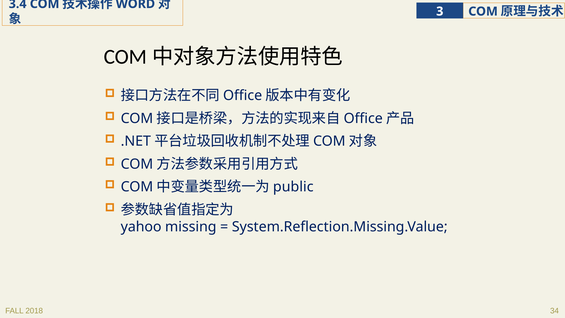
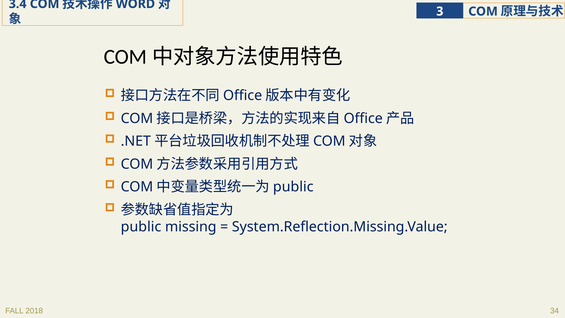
yahoo: yahoo -> public (141, 227)
